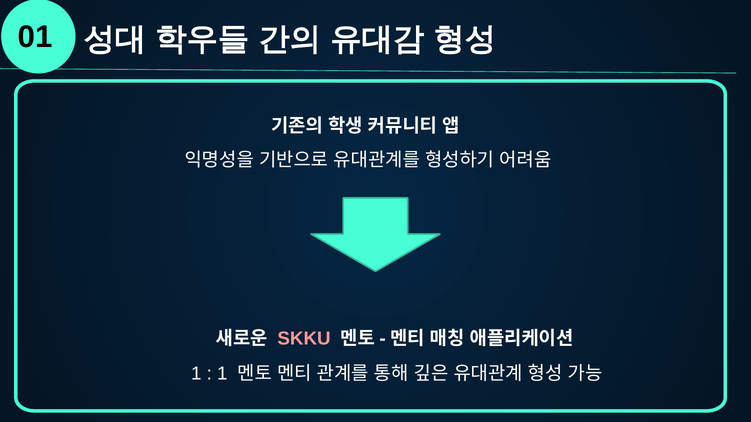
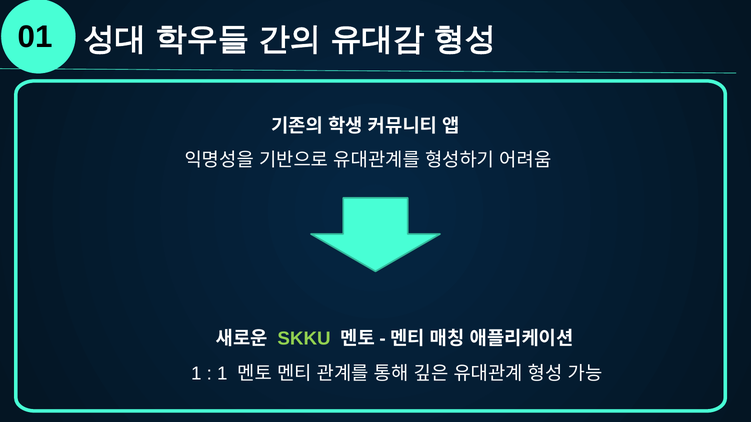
SKKU colour: pink -> light green (304, 339)
